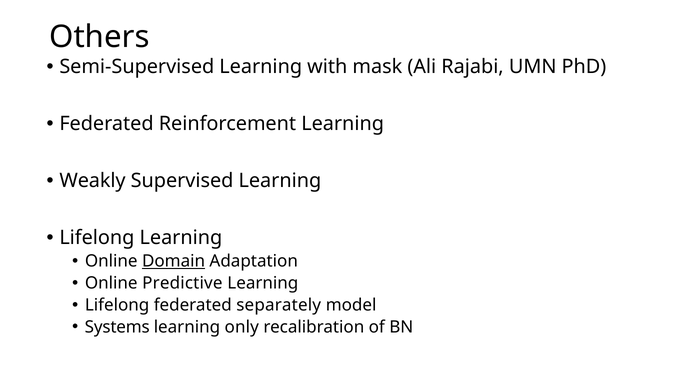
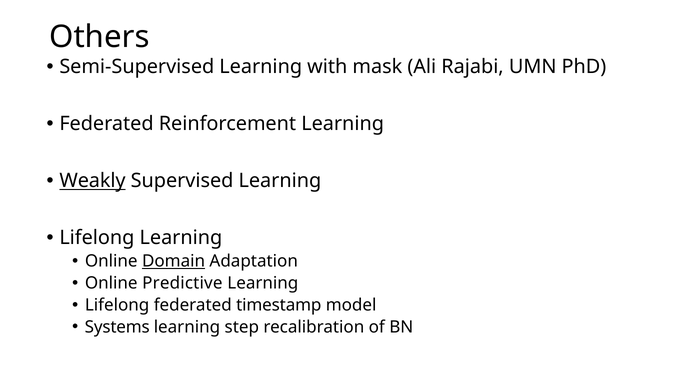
Weakly underline: none -> present (92, 181)
separately: separately -> timestamp (279, 305)
only: only -> step (242, 327)
